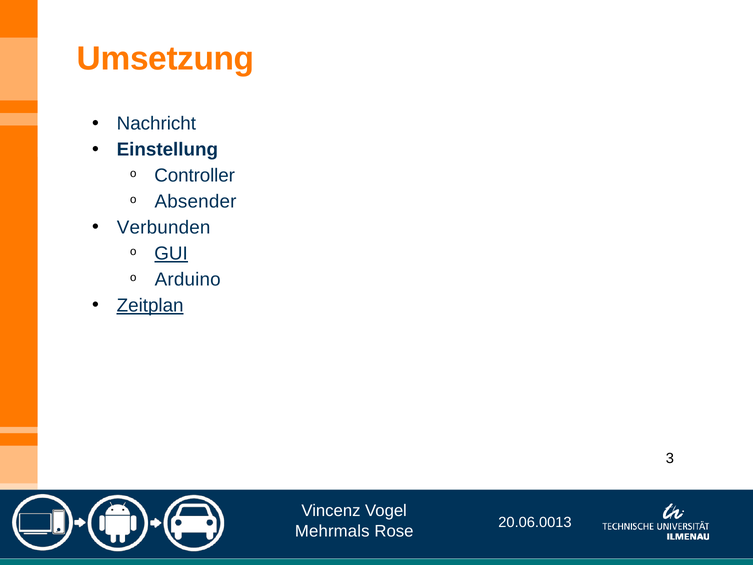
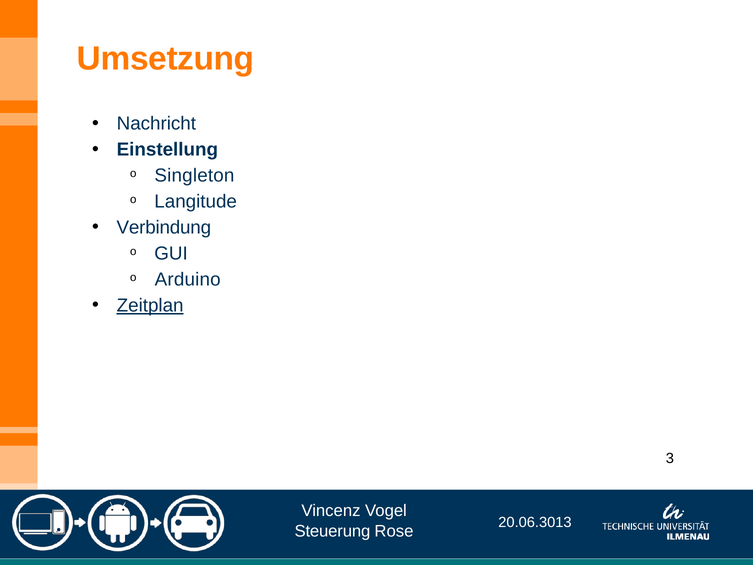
Controller: Controller -> Singleton (194, 176)
Absender: Absender -> Langitude (196, 202)
Verbunden: Verbunden -> Verbindung (164, 228)
GUI underline: present -> none (171, 254)
20.06.0013: 20.06.0013 -> 20.06.3013 (535, 522)
Mehrmals: Mehrmals -> Steuerung (332, 531)
